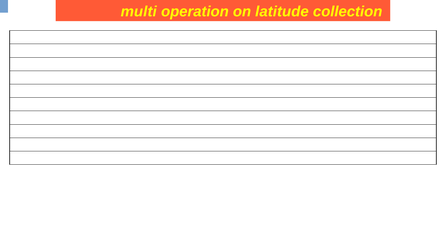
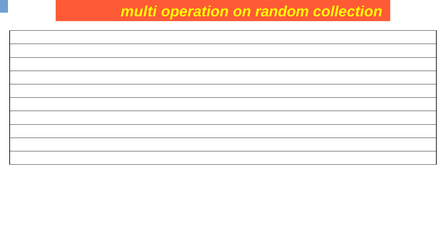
latitude: latitude -> random (282, 12)
